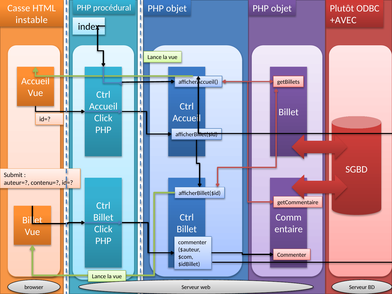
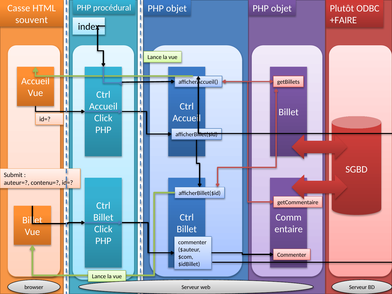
instable: instable -> souvent (32, 20)
+AVEC: +AVEC -> +FAIRE (343, 20)
